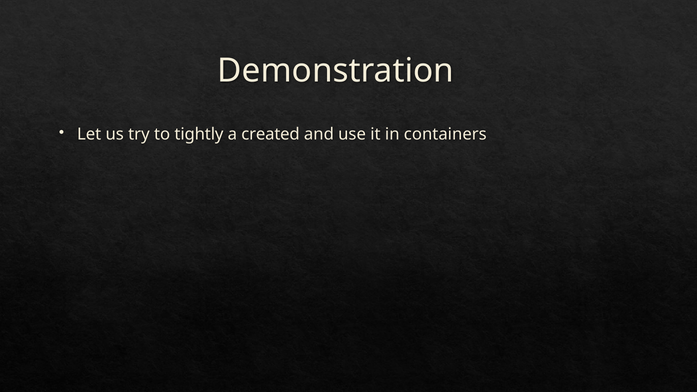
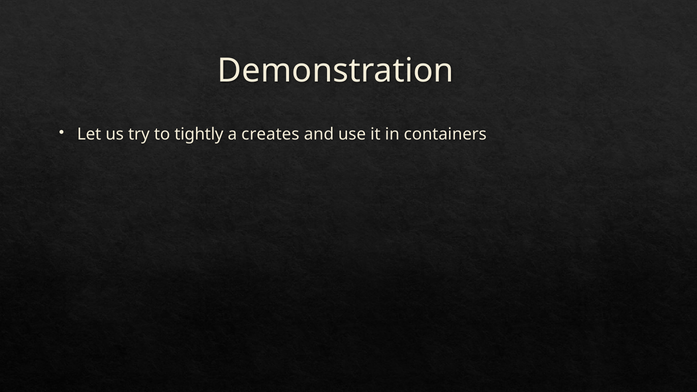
created: created -> creates (270, 135)
